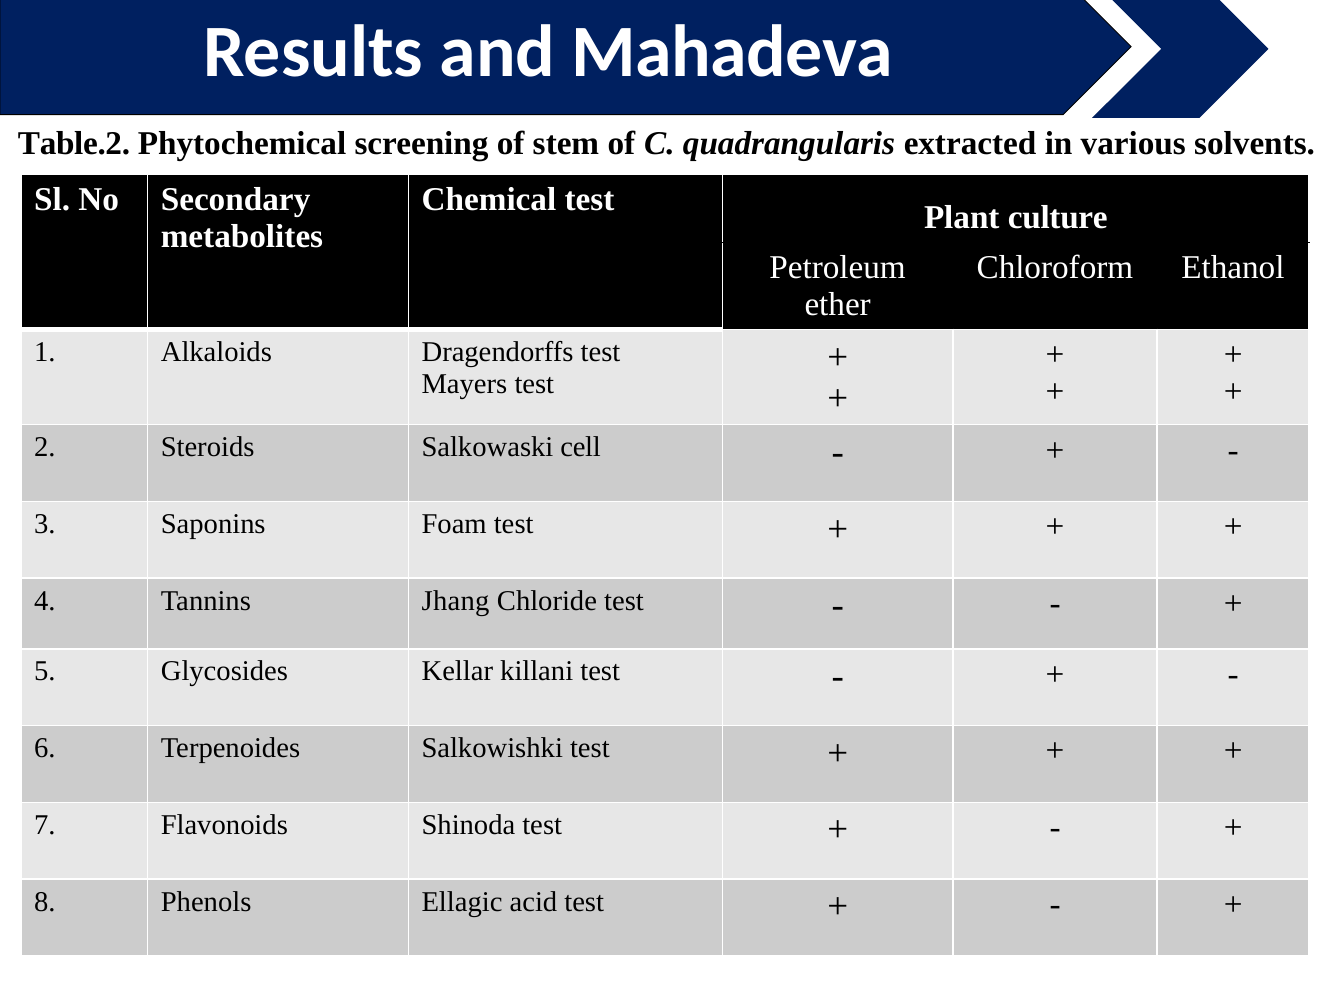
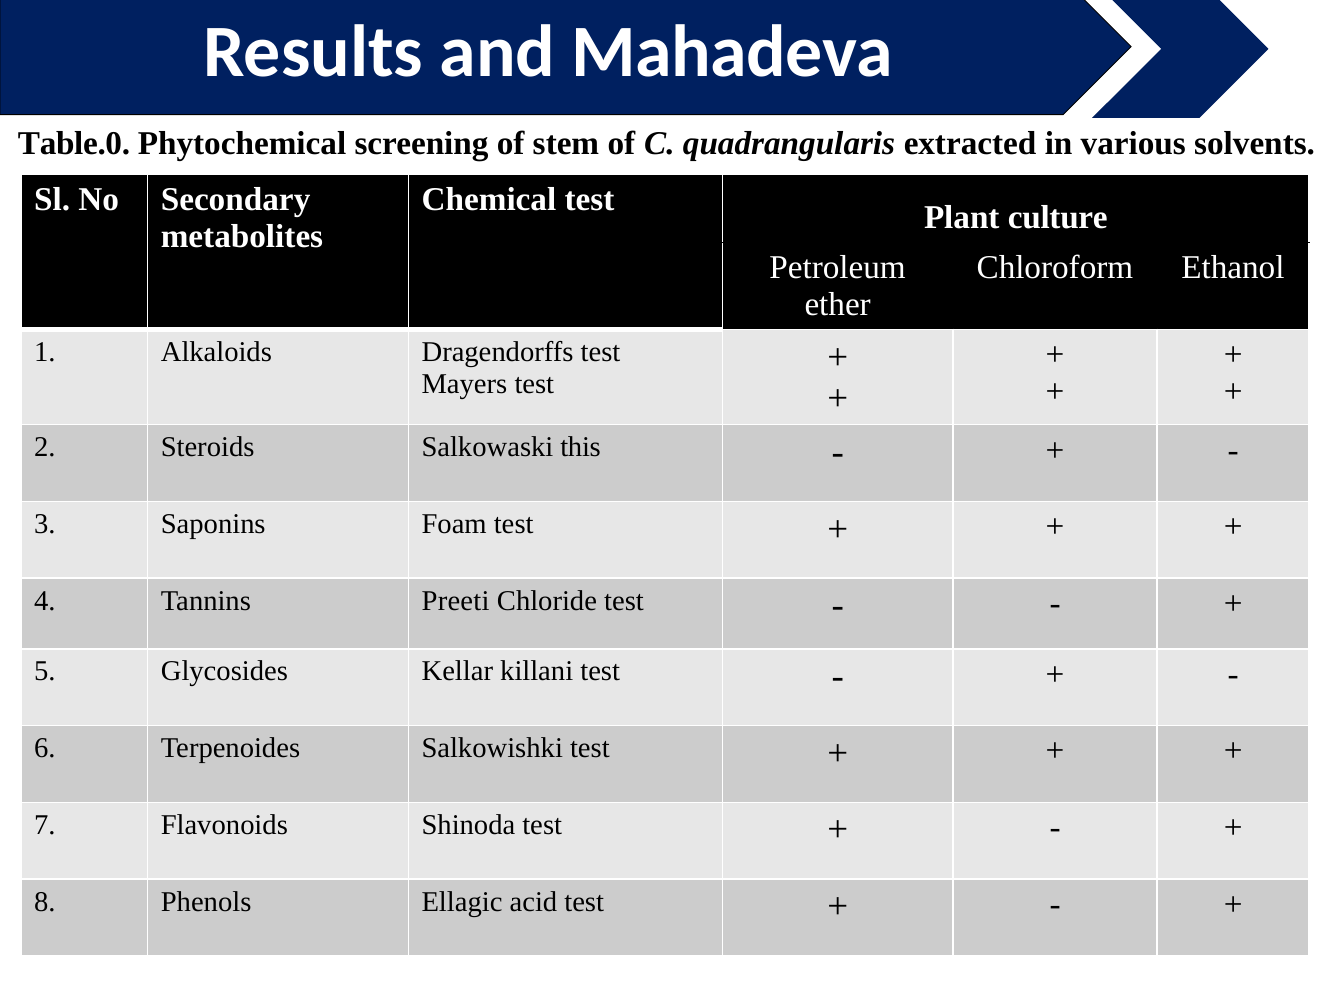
Table.2: Table.2 -> Table.0 (74, 144)
cell: cell -> this (581, 448)
Jhang: Jhang -> Preeti (456, 601)
